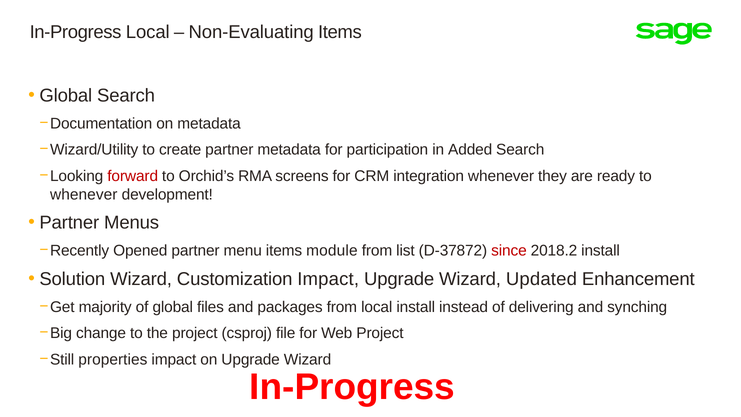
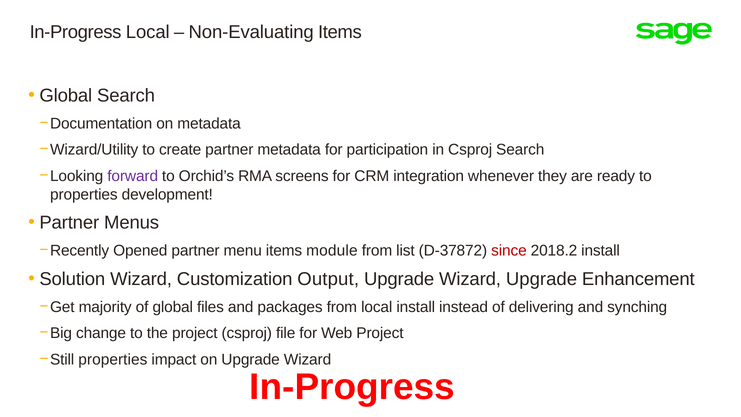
in Added: Added -> Csproj (470, 150)
forward colour: red -> purple (133, 176)
whenever: whenever -> properties (84, 194)
Customization Impact: Impact -> Output (328, 279)
Wizard Updated: Updated -> Upgrade (541, 279)
